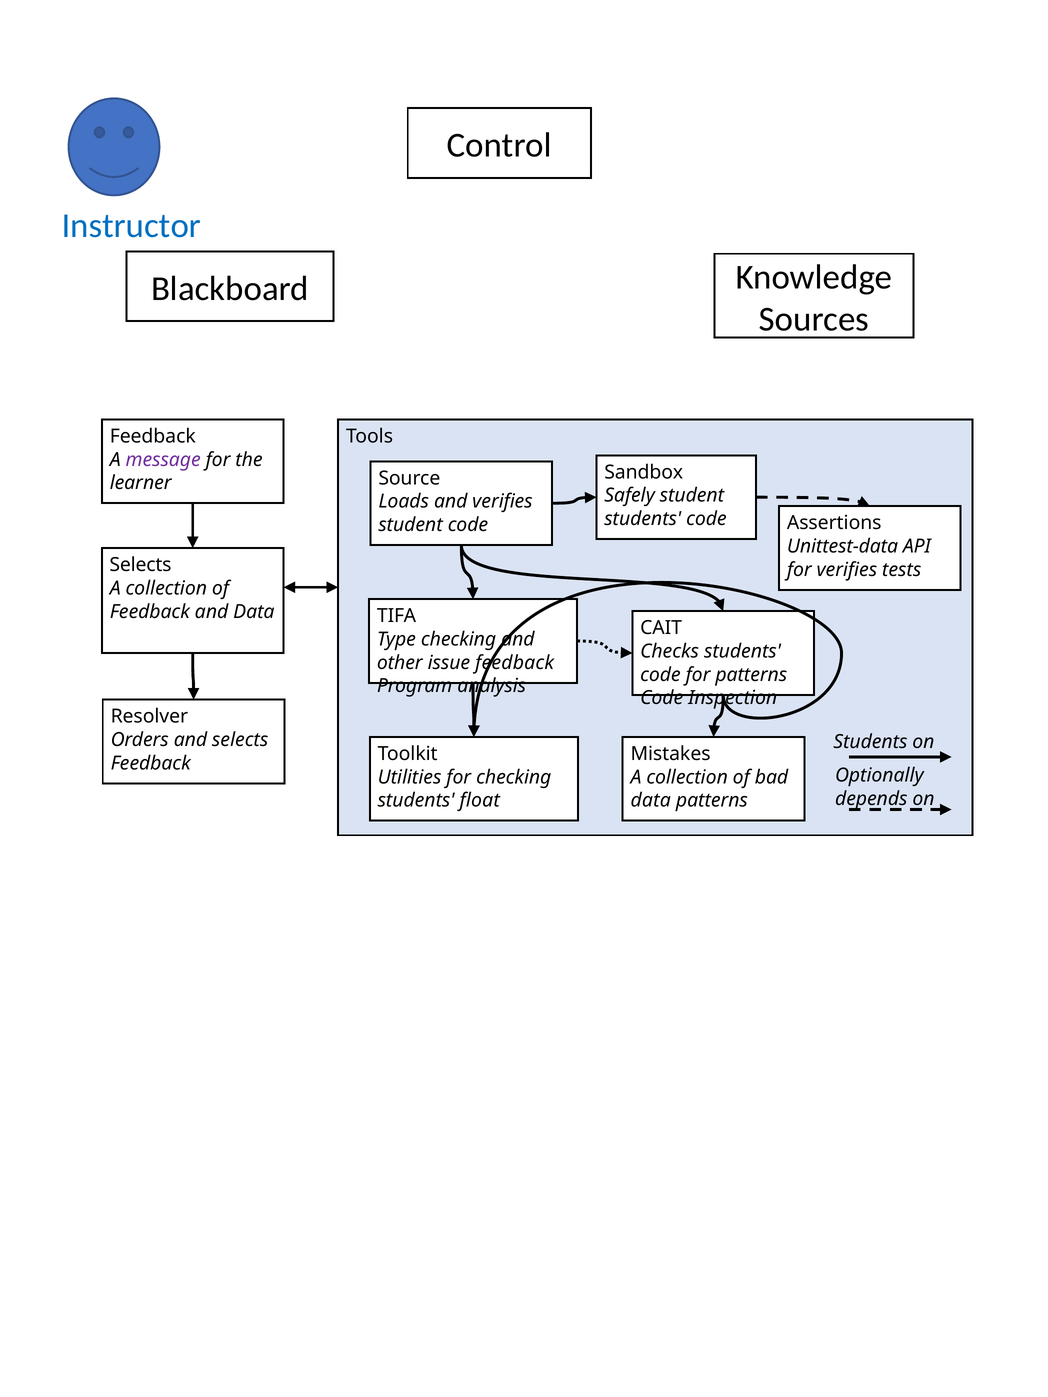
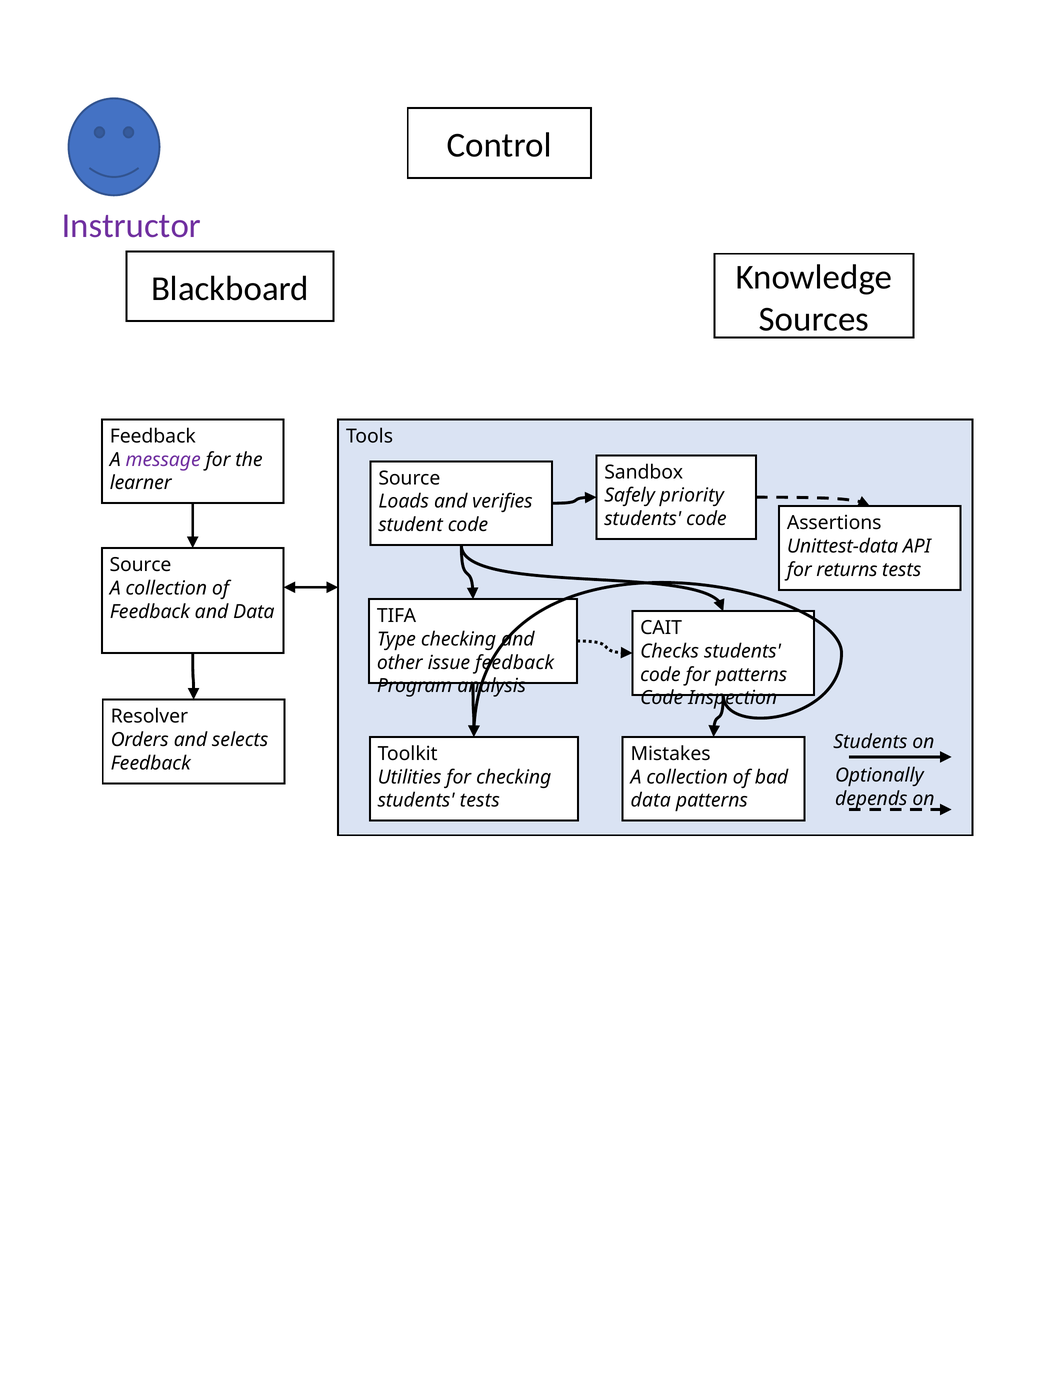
Instructor colour: blue -> purple (131, 226)
Safely student: student -> priority (692, 496)
Selects: Selects -> Source (140, 565)
for verifies: verifies -> returns (847, 570)
students float: float -> tests (480, 801)
